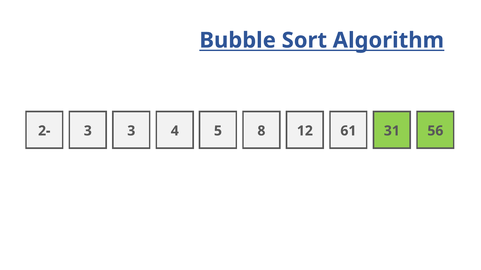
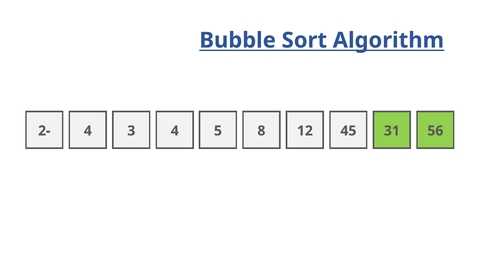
3: 3 -> 4 (88, 131)
61: 61 -> 45 (348, 131)
